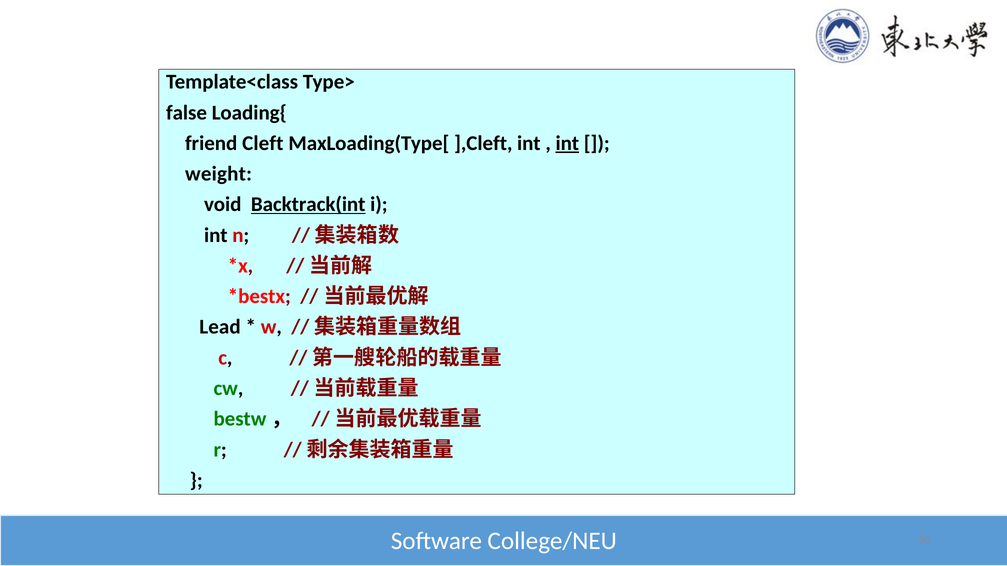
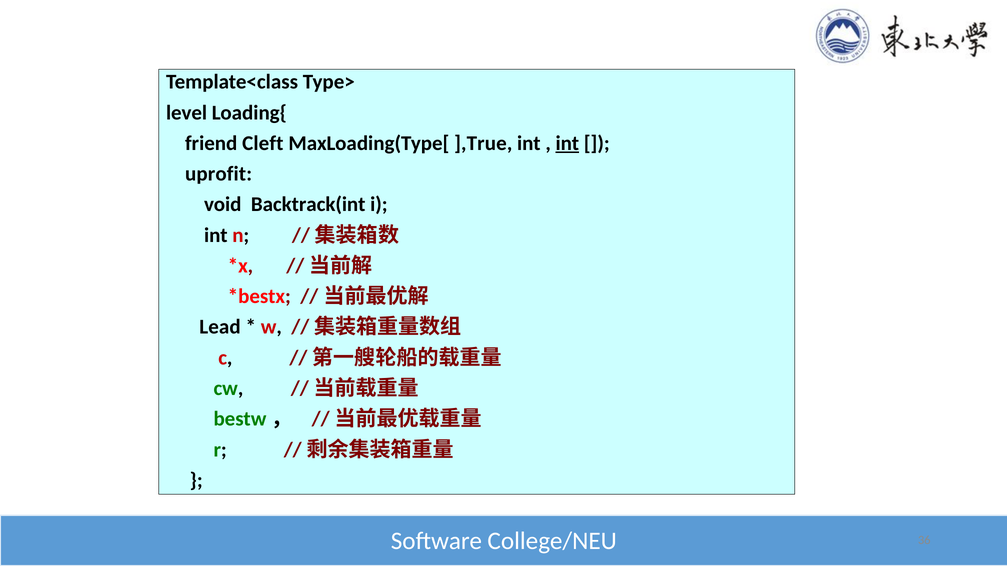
false: false -> level (187, 113)
],Cleft: ],Cleft -> ],True (483, 143)
weight: weight -> uprofit (219, 174)
Backtrack(int underline: present -> none (308, 205)
